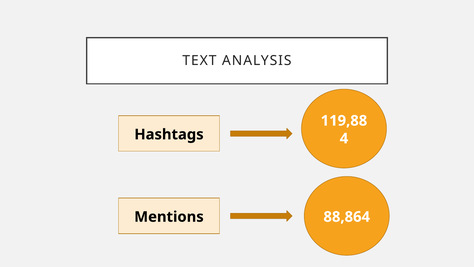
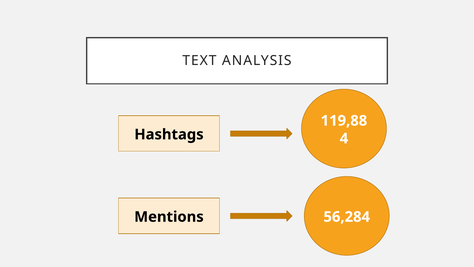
88,864: 88,864 -> 56,284 (347, 217)
